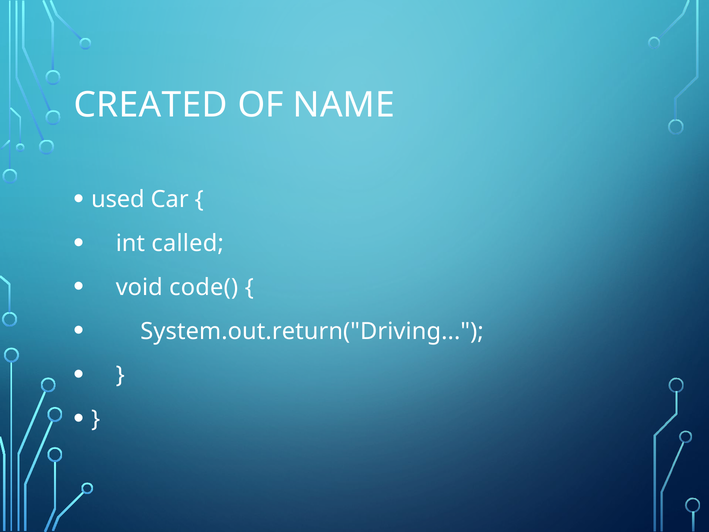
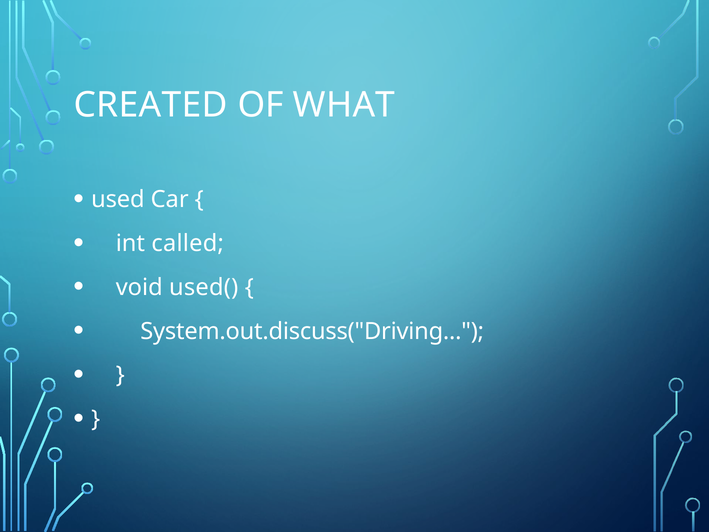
NAME: NAME -> WHAT (344, 105)
code(: code( -> used( (204, 287)
System.out.return("Driving: System.out.return("Driving -> System.out.discuss("Driving (312, 331)
